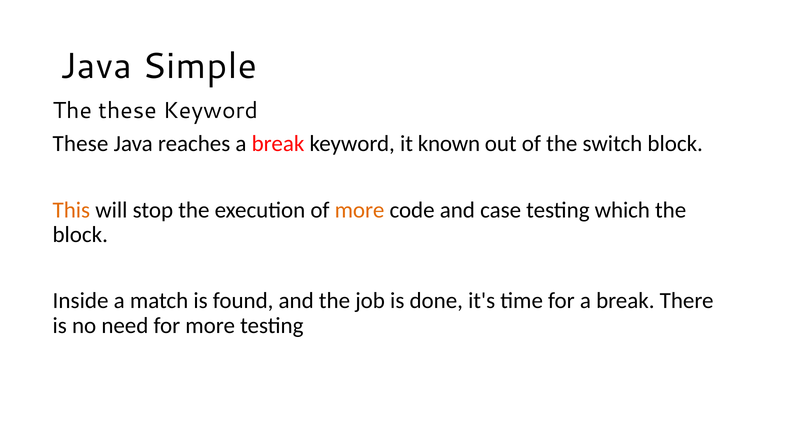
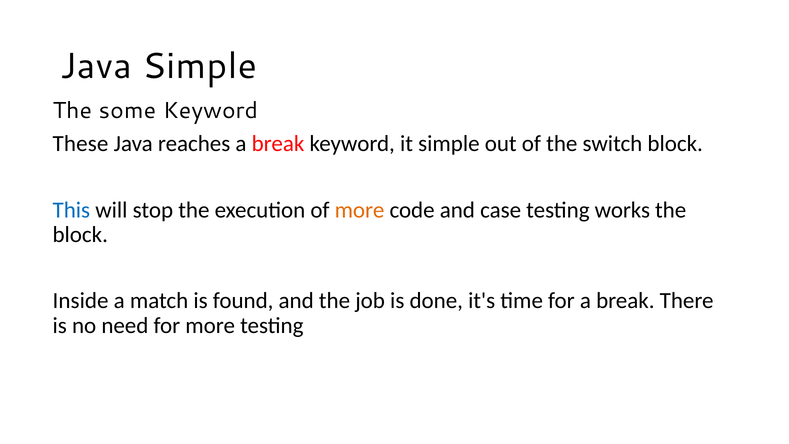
The these: these -> some (127, 111)
it known: known -> simple (449, 144)
This colour: orange -> blue (71, 210)
which: which -> works (622, 210)
